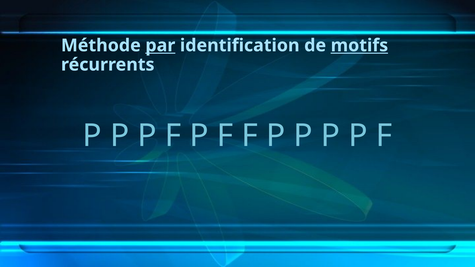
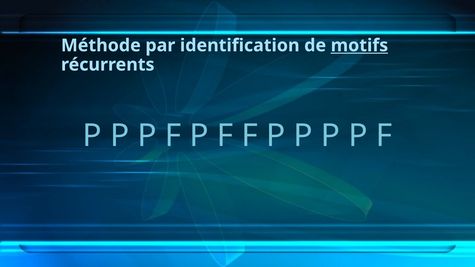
par underline: present -> none (160, 46)
